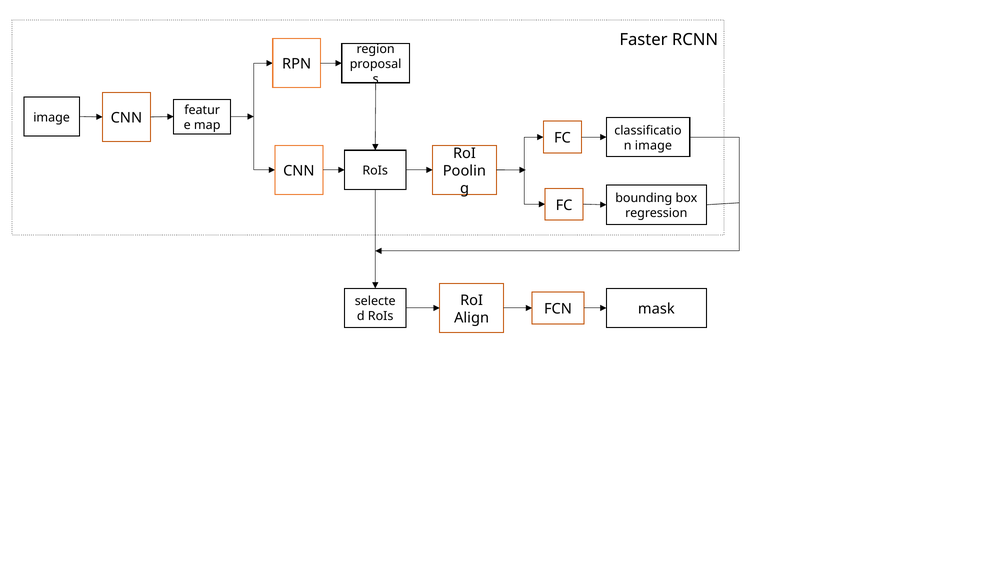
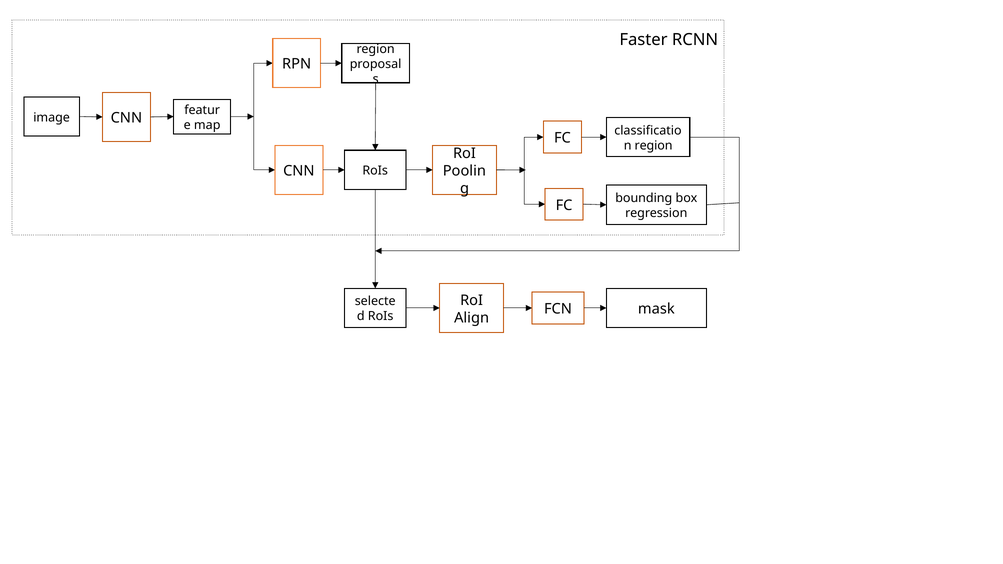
image: image -> region (654, 146)
